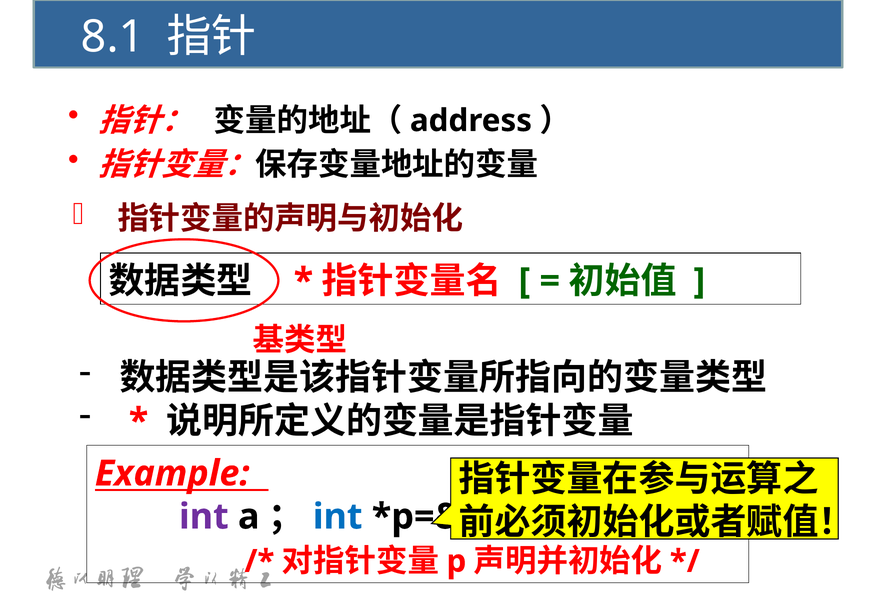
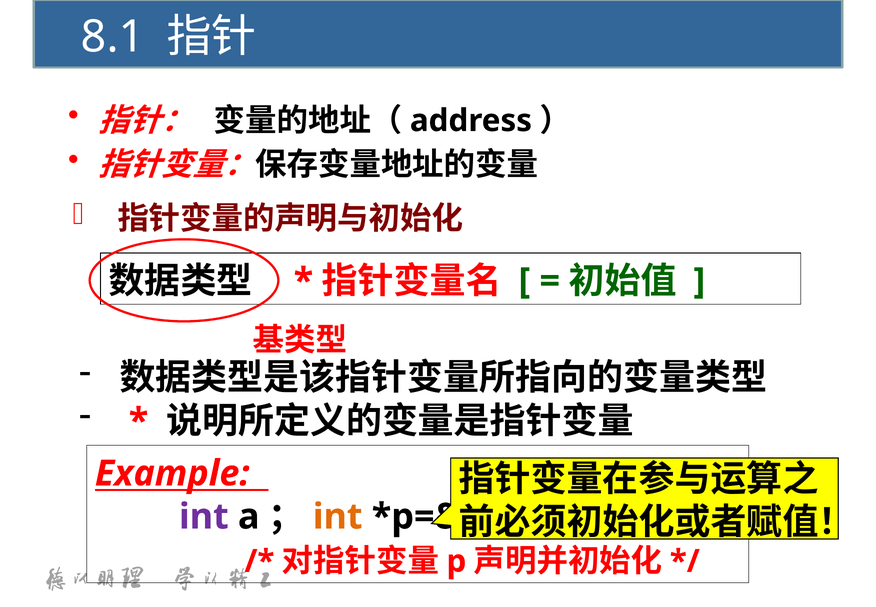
int colour: blue -> orange (338, 516)
